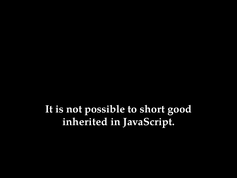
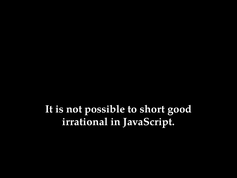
inherited: inherited -> irrational (85, 122)
